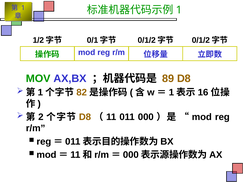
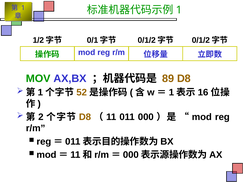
82: 82 -> 52 (82, 93)
